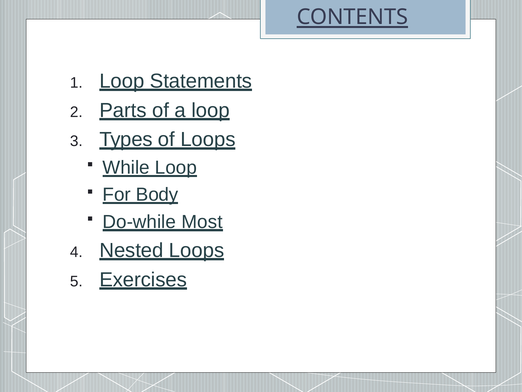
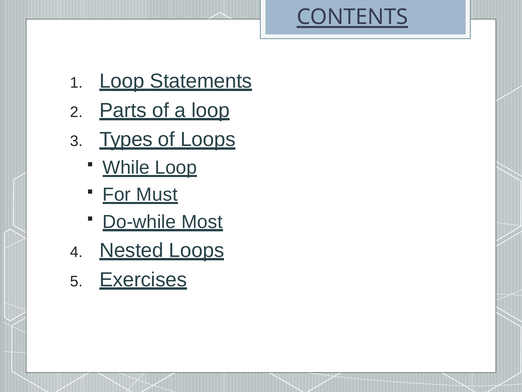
Body: Body -> Must (157, 195)
